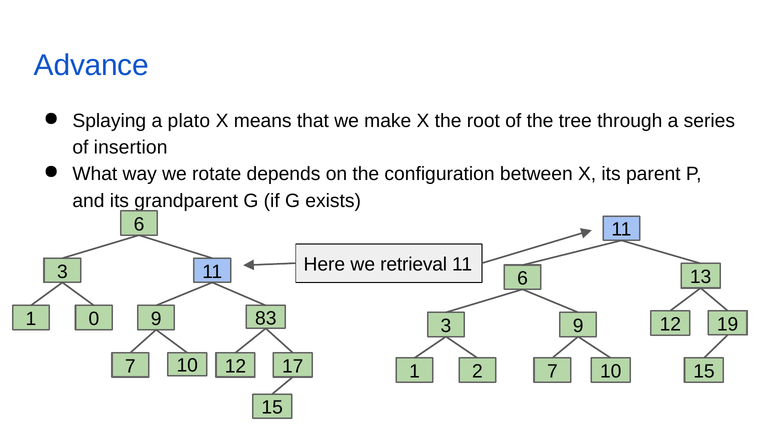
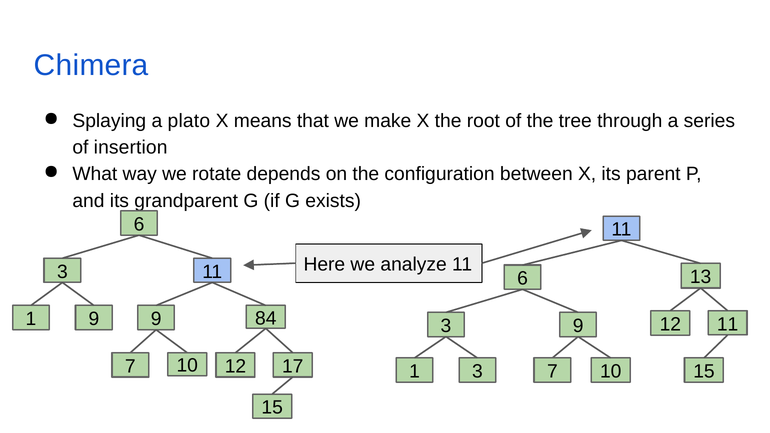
Advance: Advance -> Chimera (91, 65)
retrieval: retrieval -> analyze (414, 265)
1 0: 0 -> 9 (94, 319)
83: 83 -> 84 (266, 318)
12 19: 19 -> 11 (728, 324)
1 2: 2 -> 3 (477, 372)
